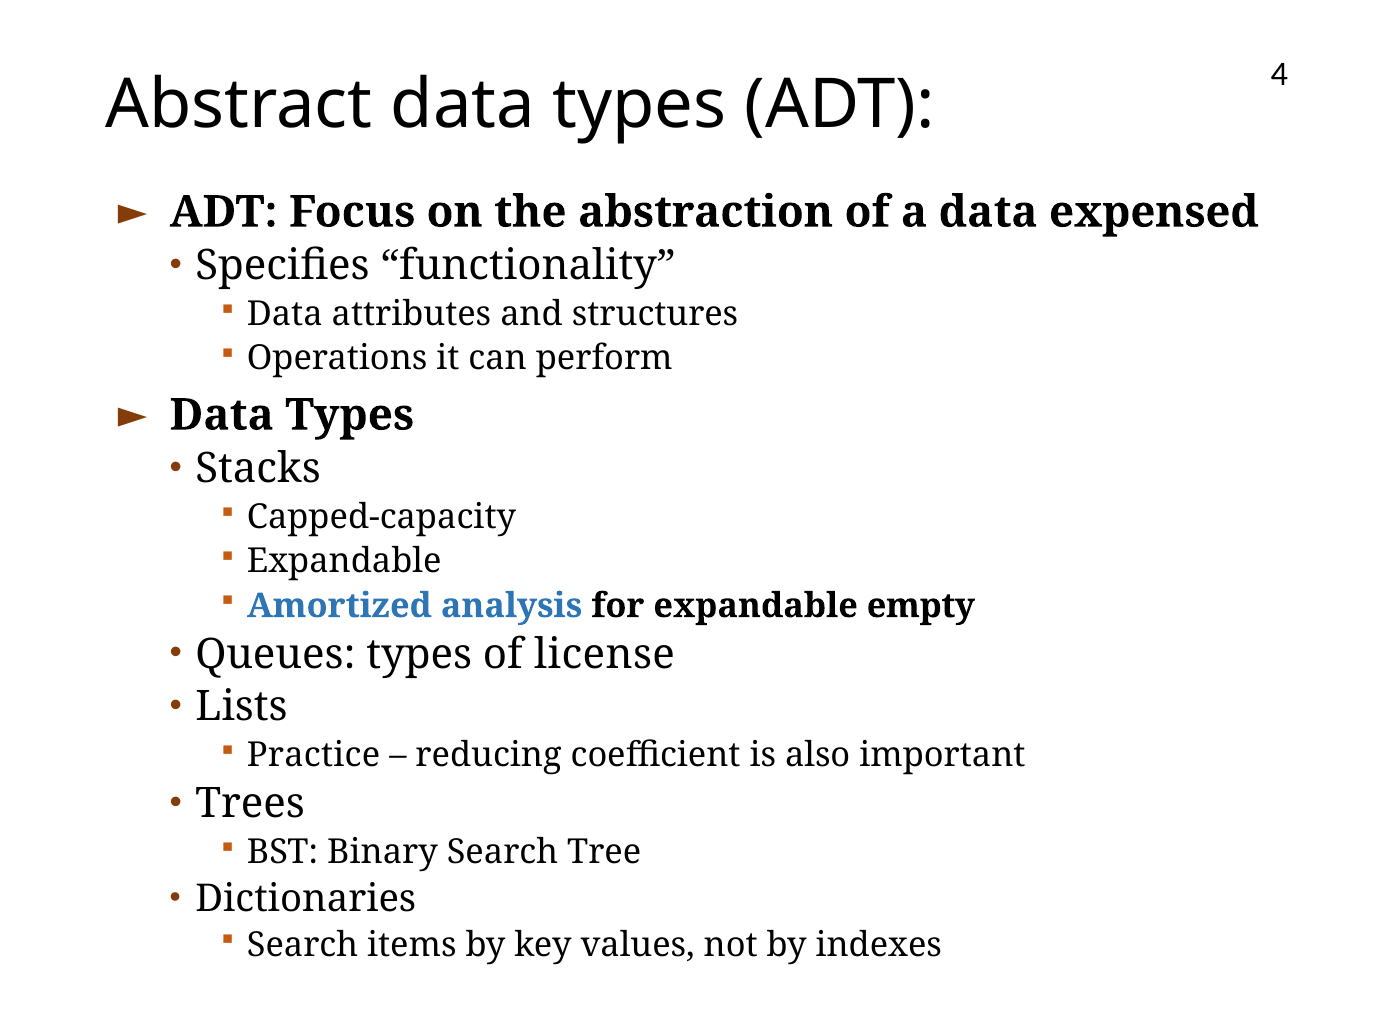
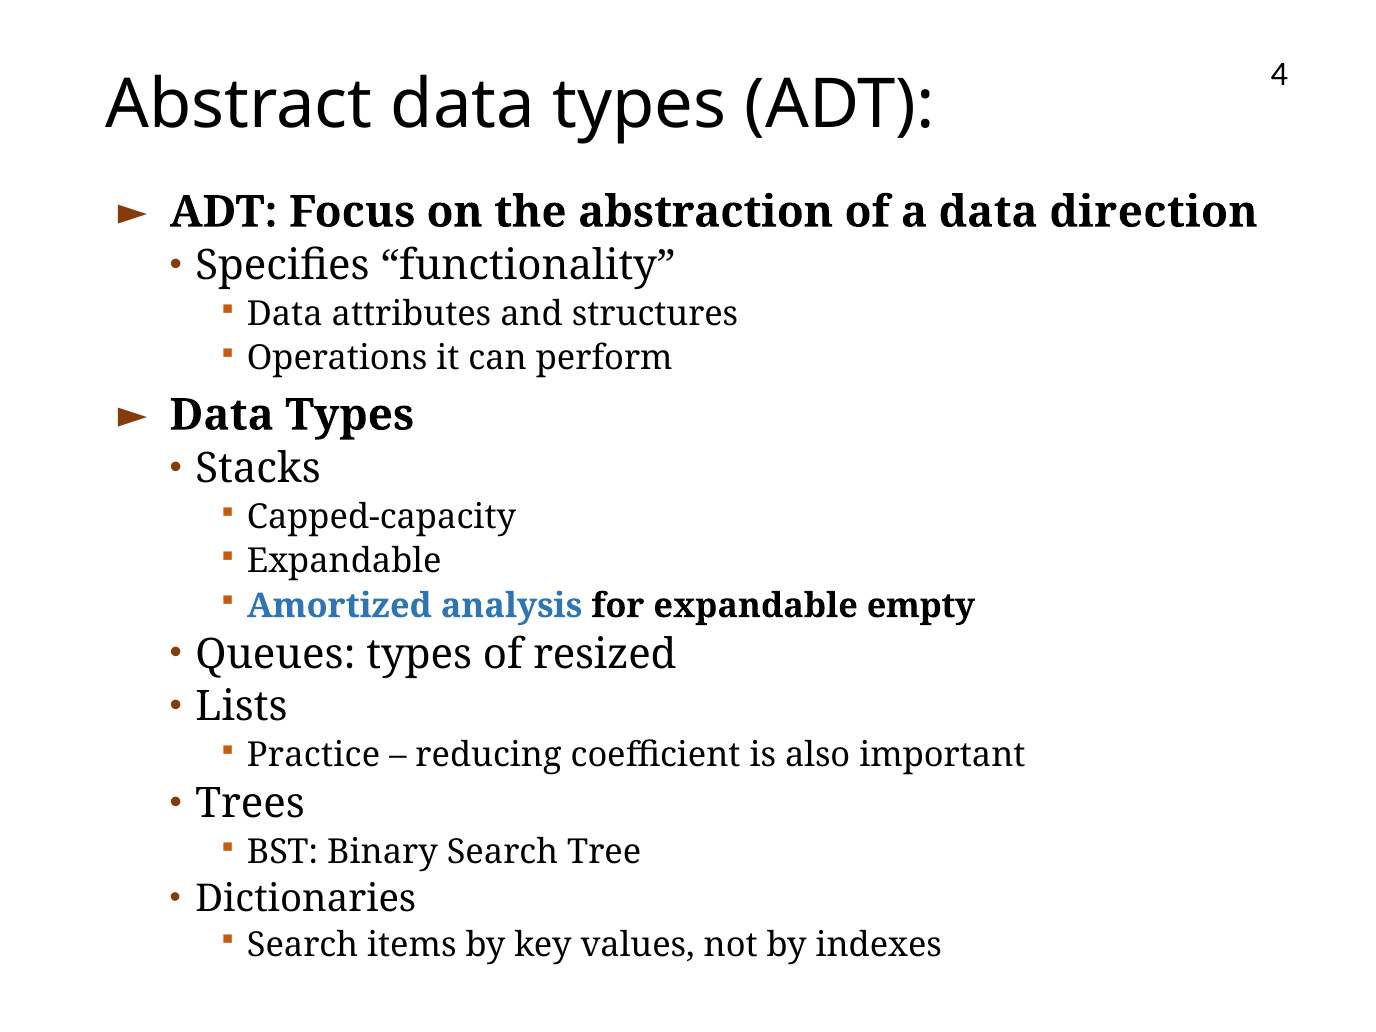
expensed: expensed -> direction (1154, 212)
license: license -> resized (605, 654)
